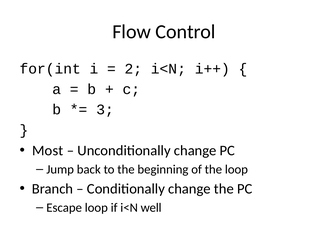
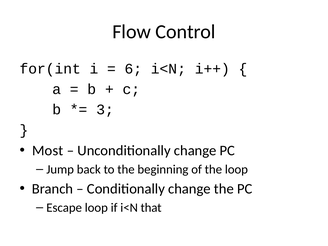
2: 2 -> 6 (133, 69)
well: well -> that (151, 208)
